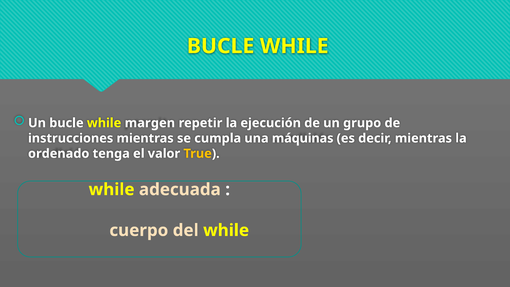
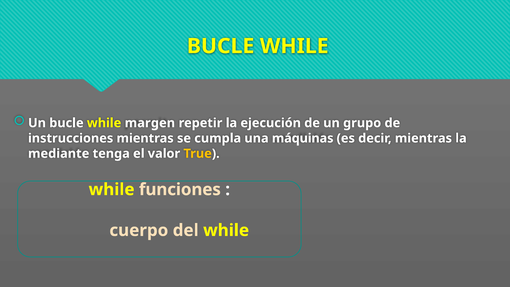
ordenado: ordenado -> mediante (59, 154)
adecuada: adecuada -> funciones (180, 189)
